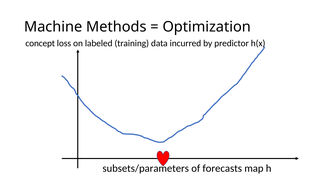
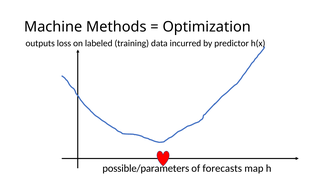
concept: concept -> outputs (40, 43)
subsets/parameters: subsets/parameters -> possible/parameters (146, 168)
